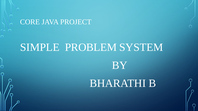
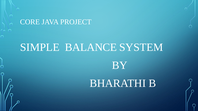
PROBLEM: PROBLEM -> BALANCE (91, 47)
